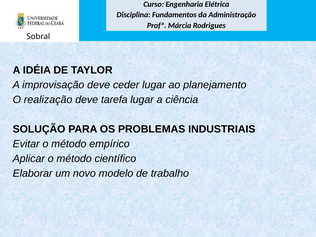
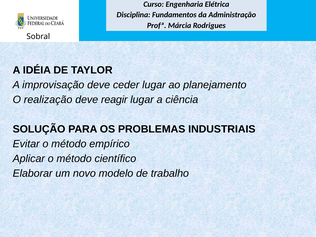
tarefa: tarefa -> reagir (114, 100)
